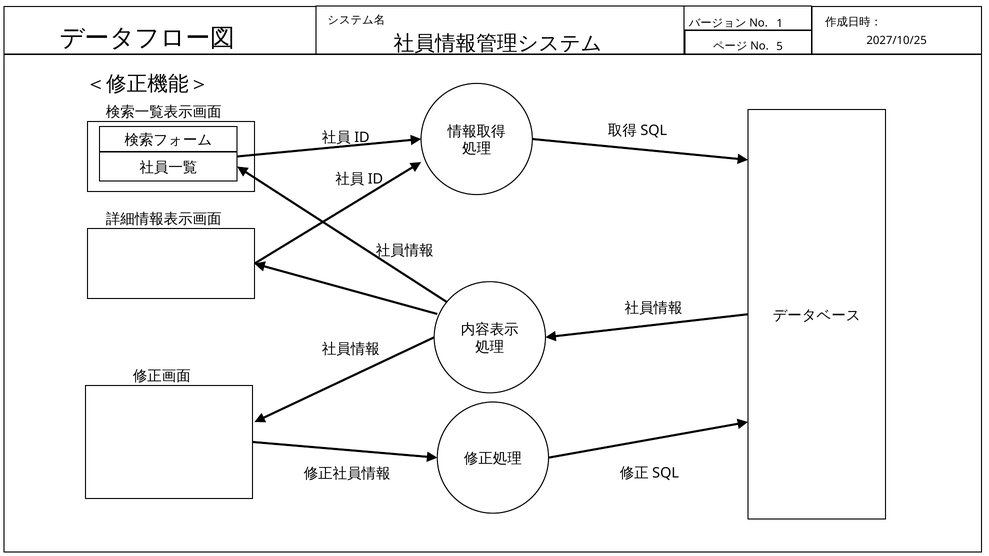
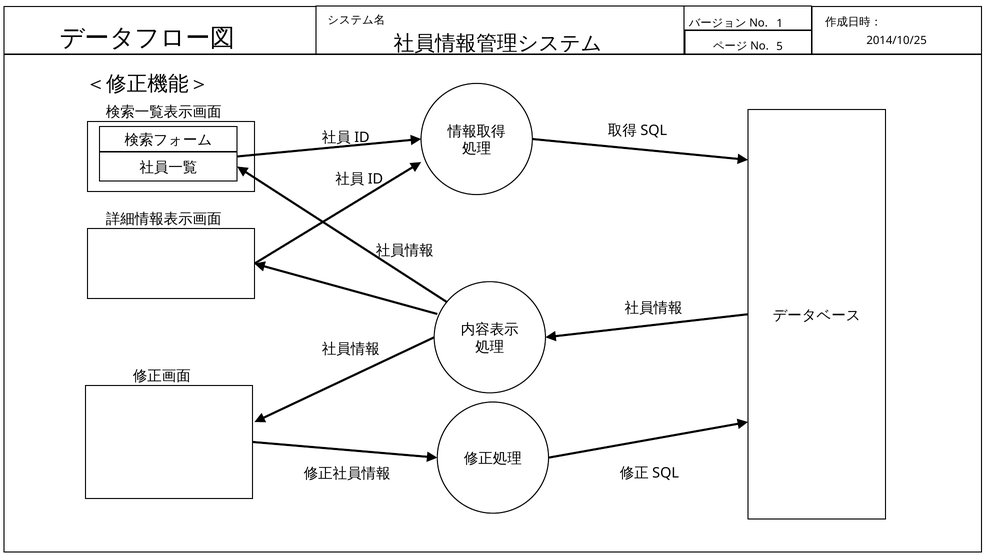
2027/10/25: 2027/10/25 -> 2014/10/25 (897, 41)
